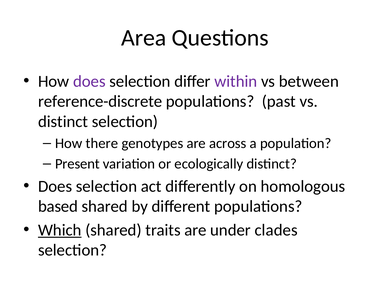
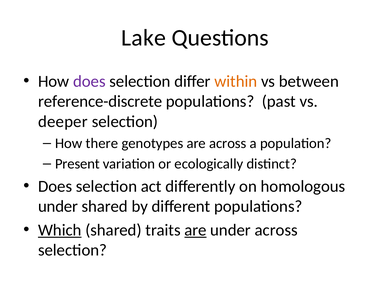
Area: Area -> Lake (144, 38)
within colour: purple -> orange (236, 81)
distinct: distinct -> deeper (63, 122)
based: based -> under (58, 207)
are underline: none -> present (195, 230)
under clades: clades -> across (276, 230)
